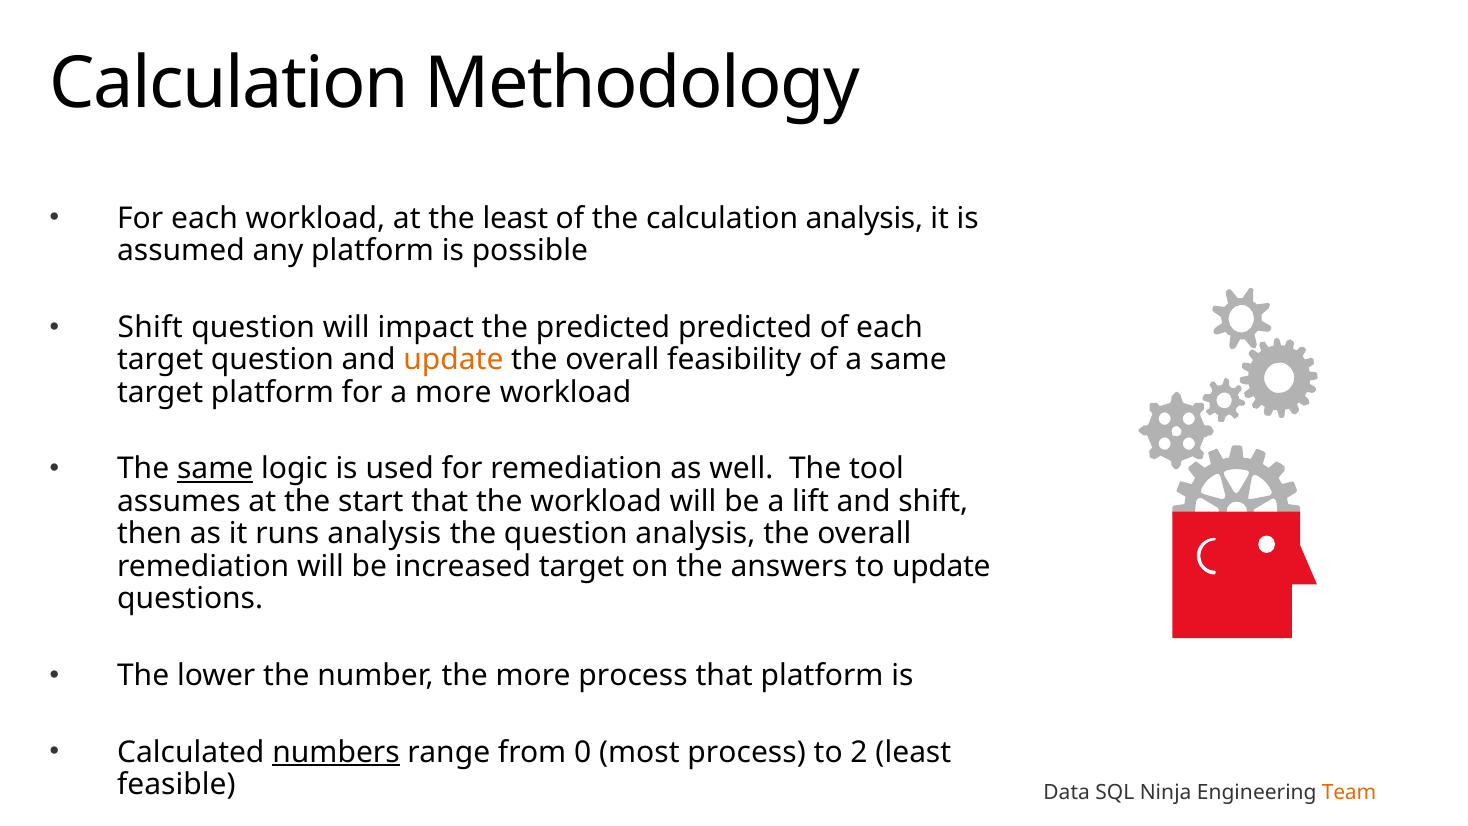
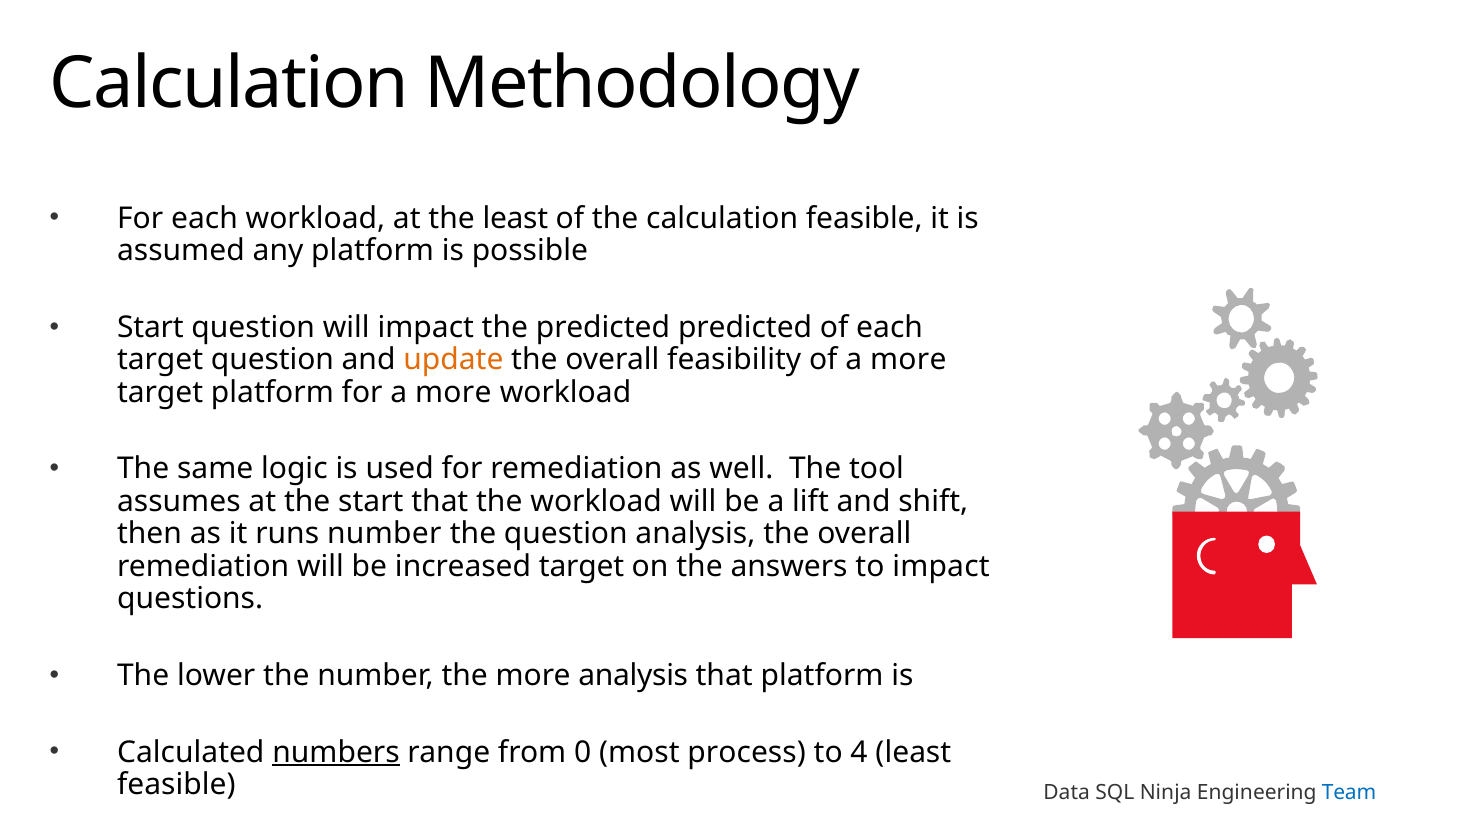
calculation analysis: analysis -> feasible (864, 218)
Shift: Shift -> Start (150, 327)
of a same: same -> more (908, 360)
same underline: present -> none (215, 469)
runs analysis: analysis -> number (384, 534)
to update: update -> impact (941, 566)
more process: process -> analysis (633, 675)
2: 2 -> 4 (859, 752)
Team colour: orange -> blue (1349, 793)
